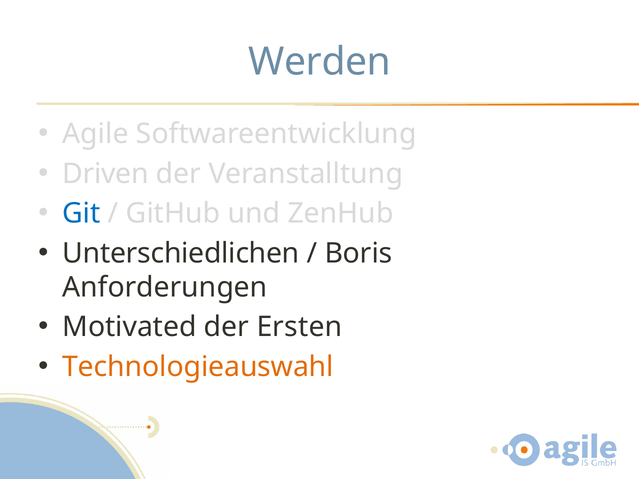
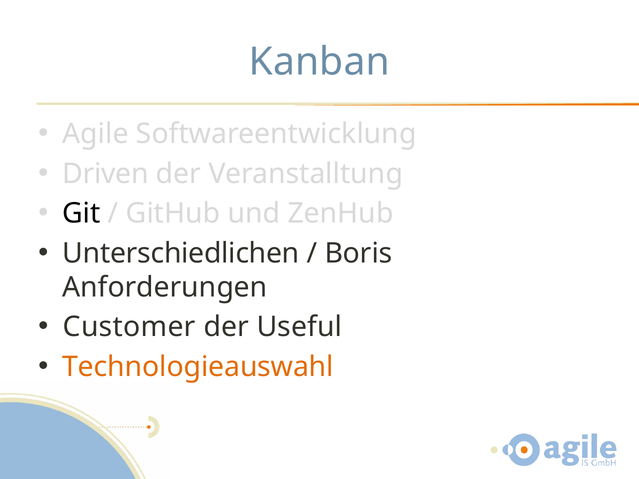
Werden: Werden -> Kanban (319, 62)
Git colour: blue -> black (81, 214)
Motivated: Motivated -> Customer (129, 327)
Ersten: Ersten -> Useful (299, 327)
